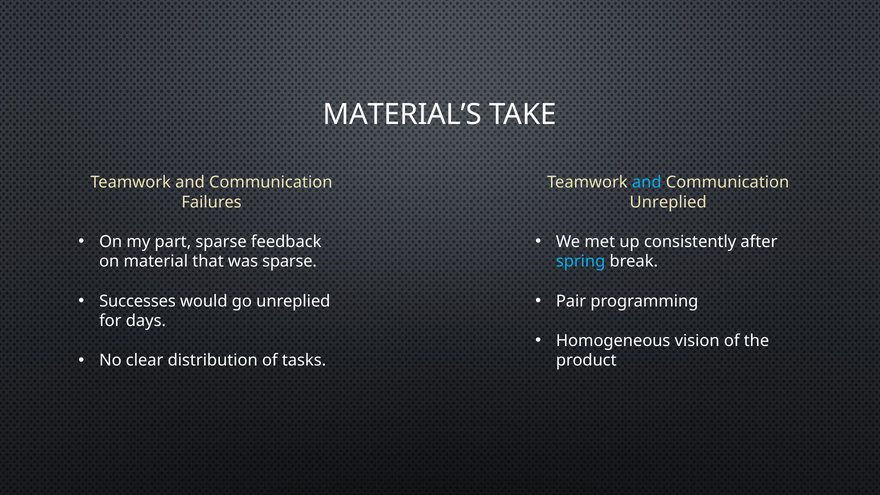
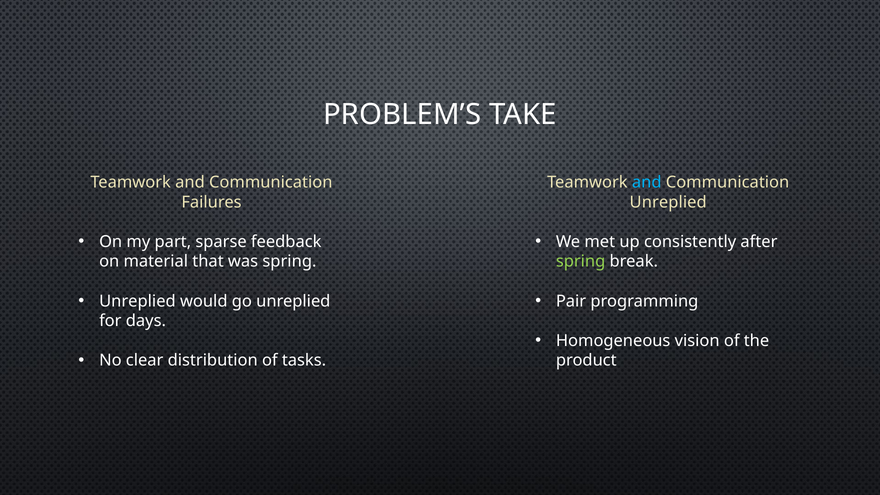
MATERIAL’S: MATERIAL’S -> PROBLEM’S (402, 115)
was sparse: sparse -> spring (289, 261)
spring colour: light blue -> light green (581, 261)
Successes: Successes -> Unreplied (137, 301)
